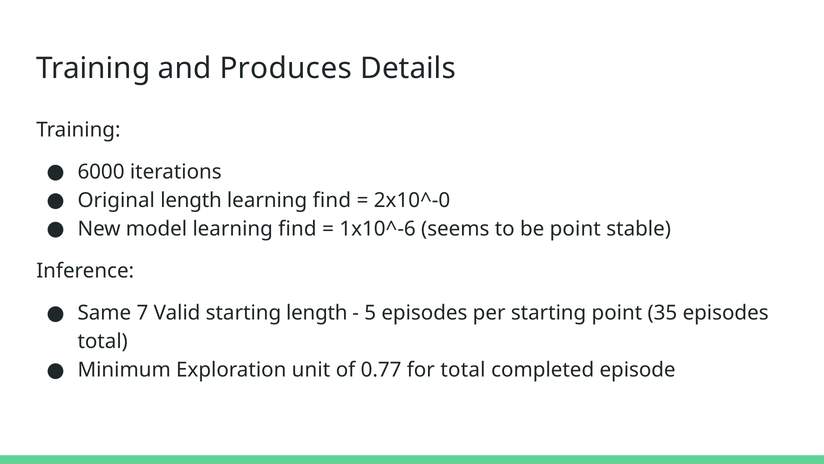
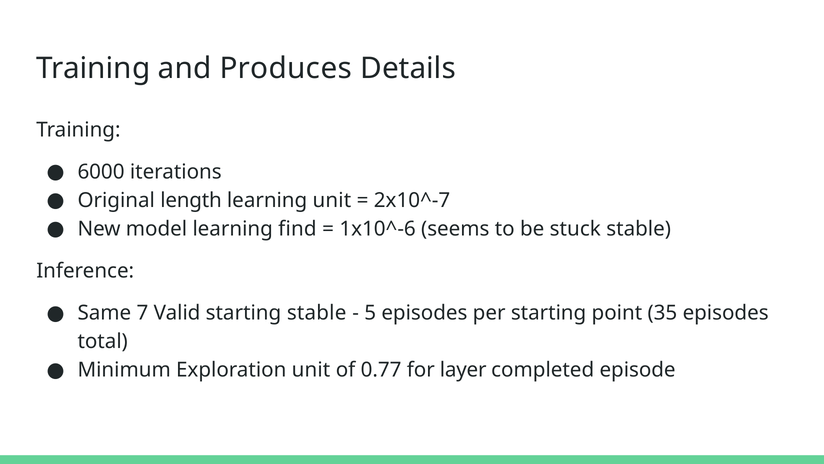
find: find -> unit (332, 200)
2x10^-0: 2x10^-0 -> 2x10^-7 (412, 200)
be point: point -> stuck (575, 229)
starting length: length -> stable (317, 313)
for total: total -> layer (463, 370)
